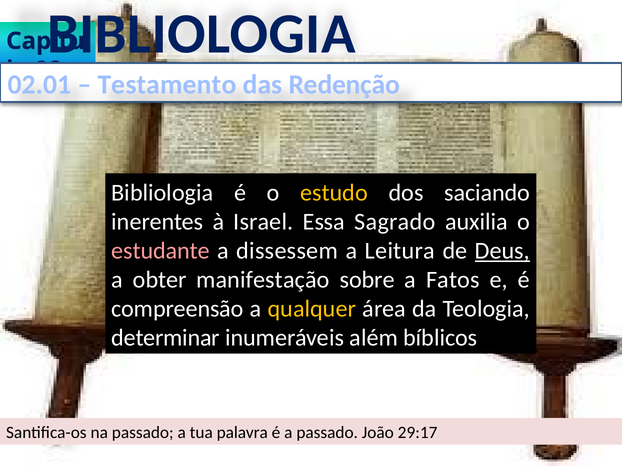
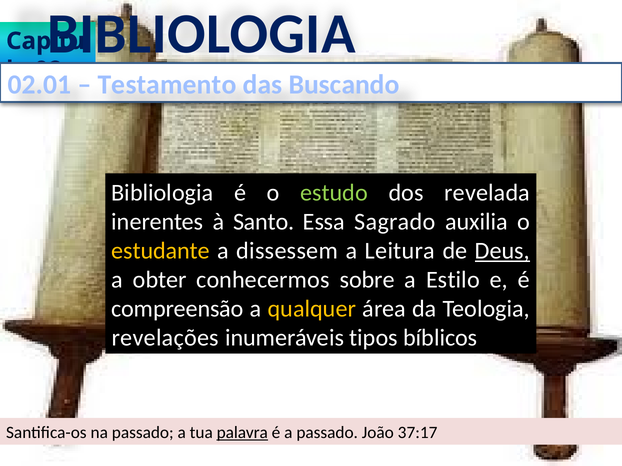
Redenção: Redenção -> Buscando (344, 85)
estudo colour: yellow -> light green (334, 193)
saciando: saciando -> revelada (487, 193)
Israel: Israel -> Santo (264, 222)
estudante colour: pink -> yellow (161, 251)
manifestação: manifestação -> conhecermos (263, 280)
Fatos: Fatos -> Estilo (453, 280)
determinar: determinar -> revelações (165, 338)
além: além -> tipos (374, 338)
palavra underline: none -> present (242, 433)
29:17: 29:17 -> 37:17 (418, 433)
